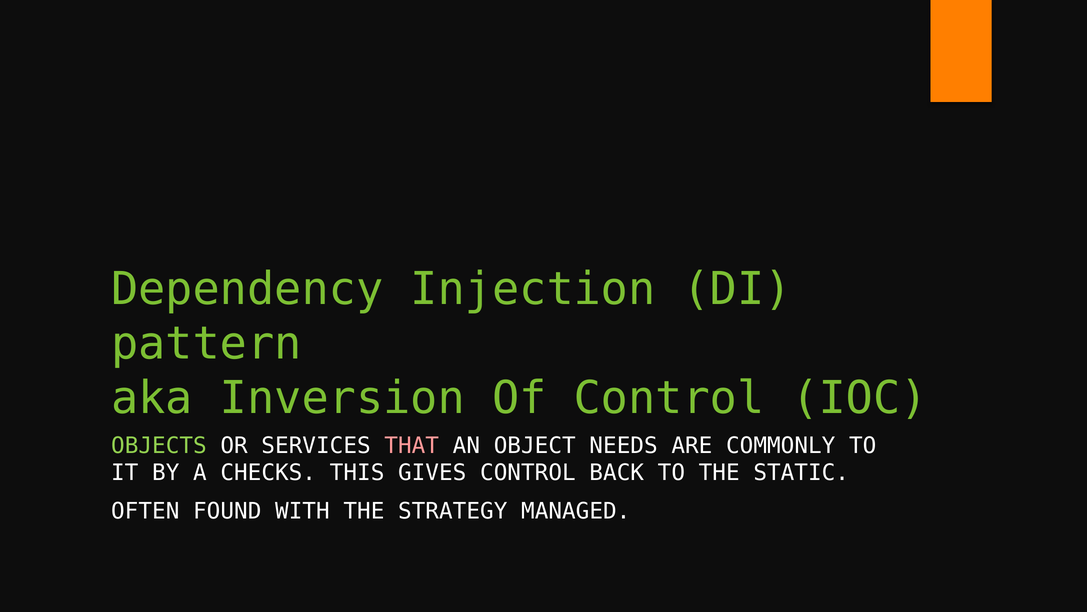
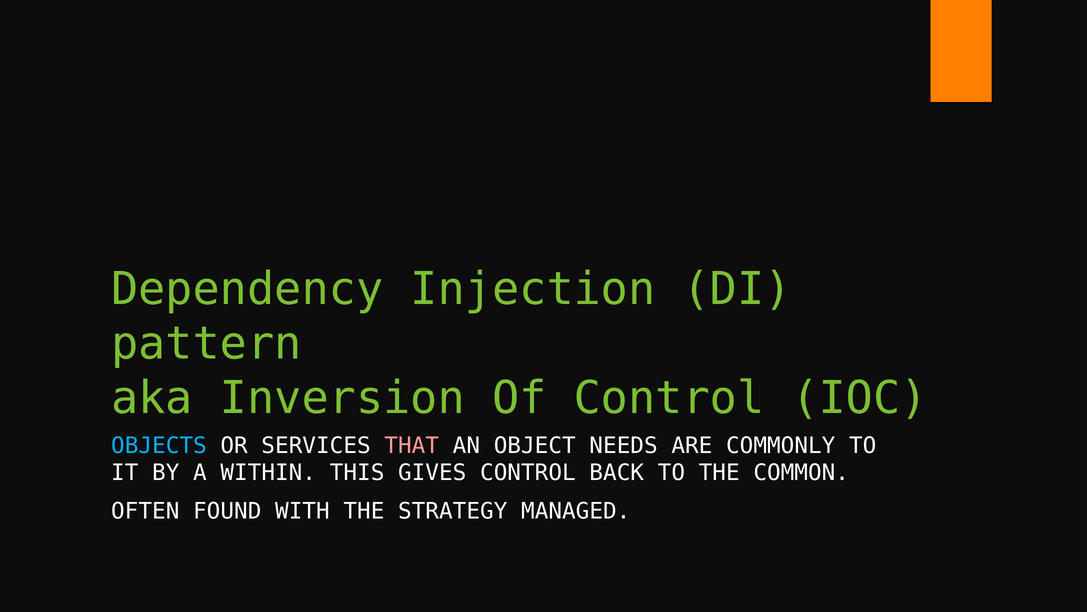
OBJECTS colour: light green -> light blue (159, 445)
CHECKS: CHECKS -> WITHIN (268, 472)
STATIC: STATIC -> COMMON (801, 472)
